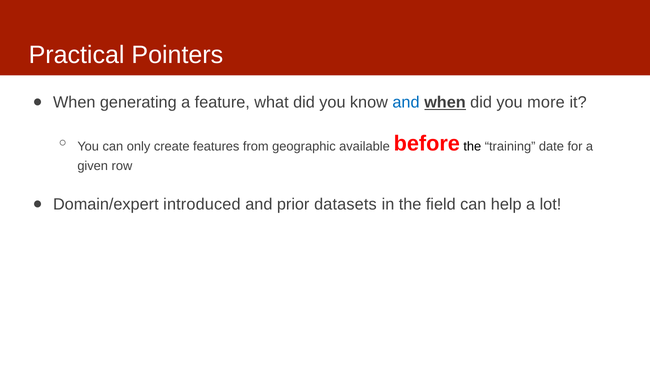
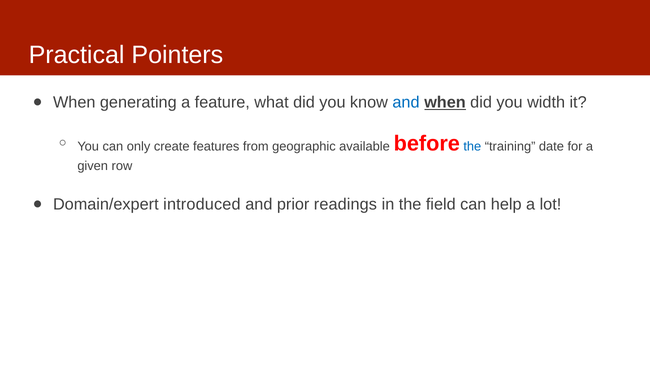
more: more -> width (546, 102)
the colour: black -> blue (472, 146)
datasets: datasets -> readings (345, 204)
